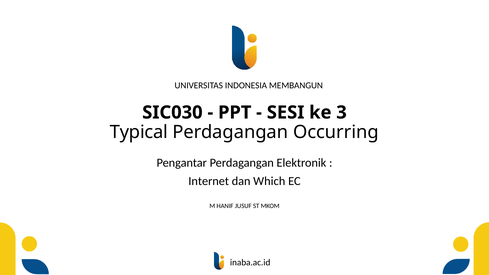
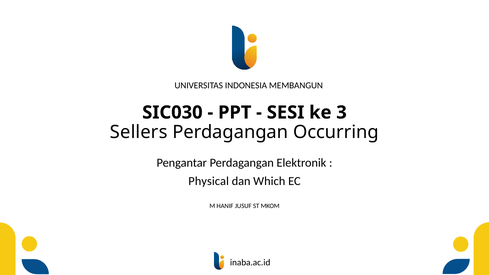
Typical: Typical -> Sellers (139, 132)
Internet: Internet -> Physical (209, 181)
